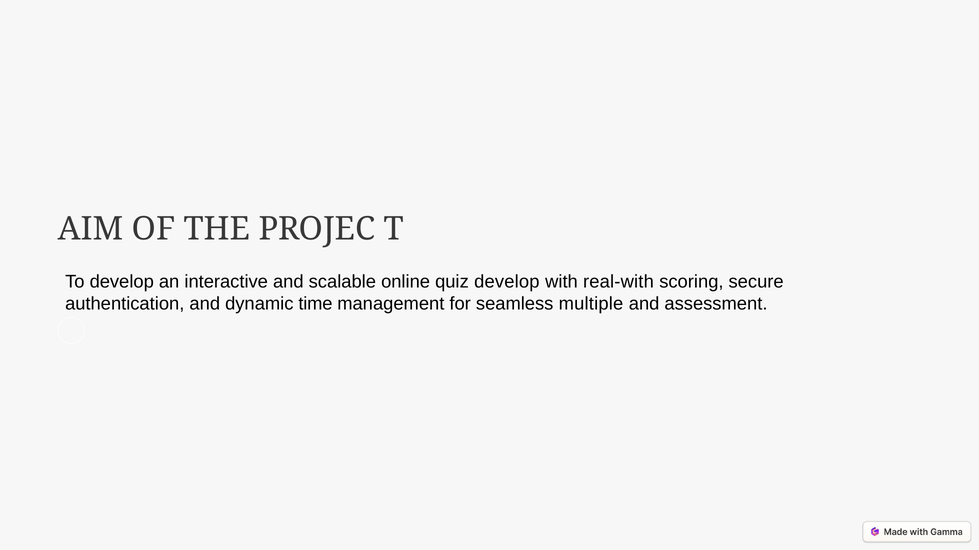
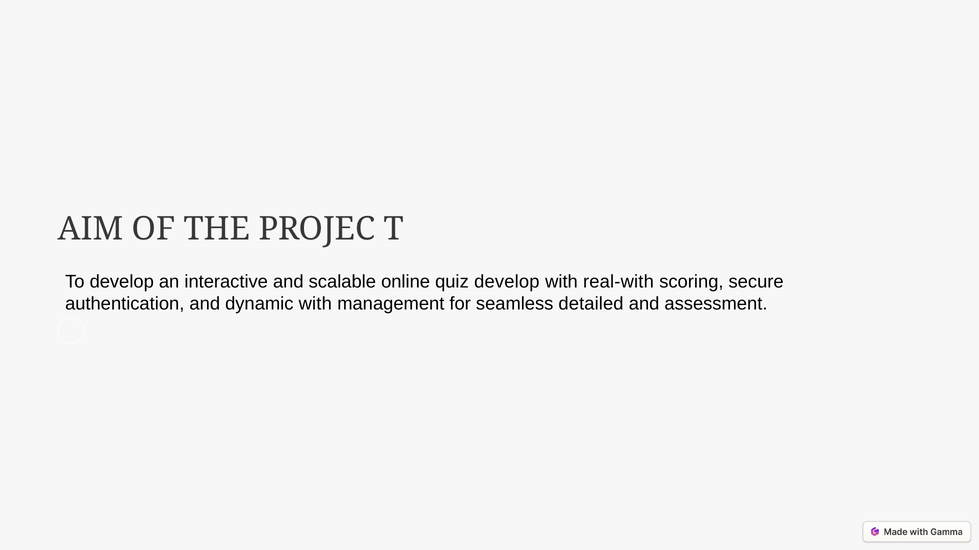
dynamic time: time -> with (315, 304)
multiple: multiple -> detailed (591, 304)
